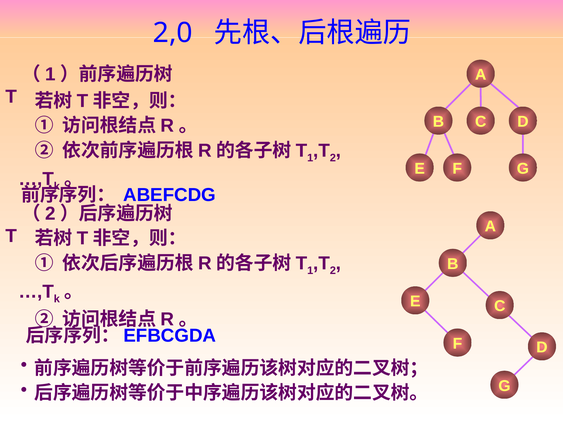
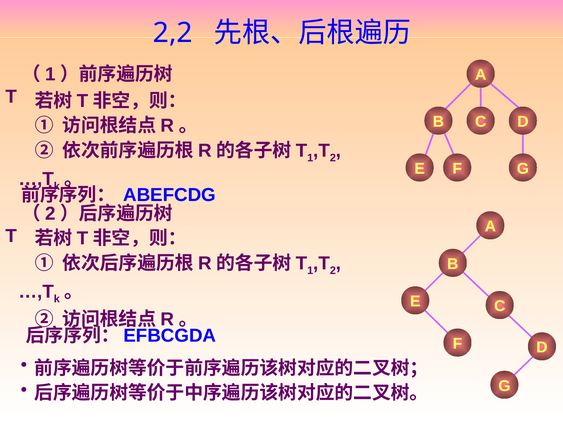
2,0: 2,0 -> 2,2 (173, 33)
